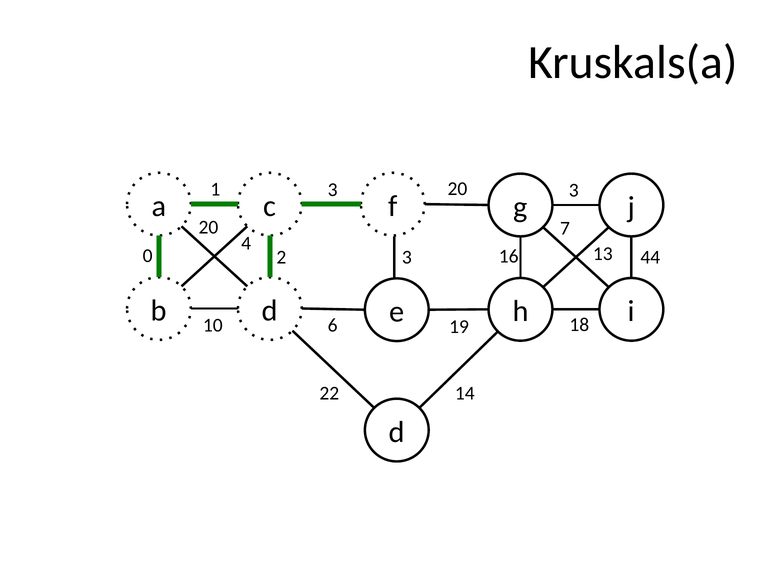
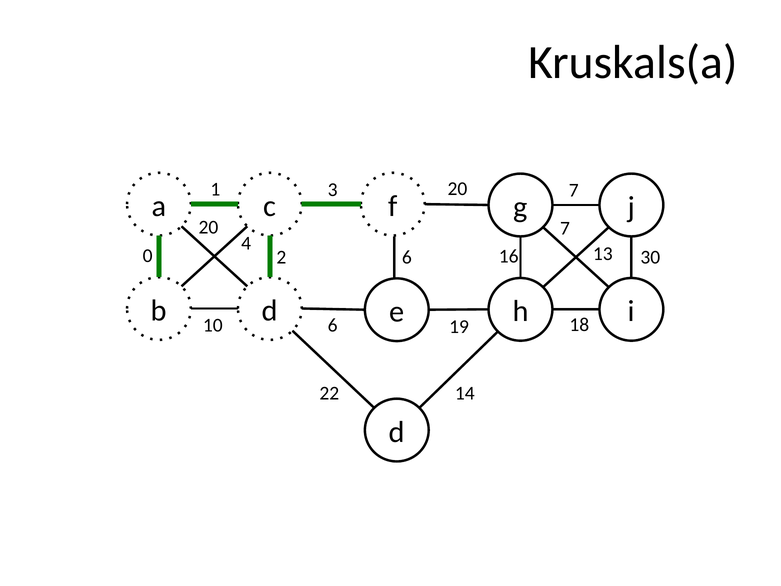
20 3: 3 -> 7 (574, 190)
44: 44 -> 30 (650, 257)
2 3: 3 -> 6 (407, 257)
